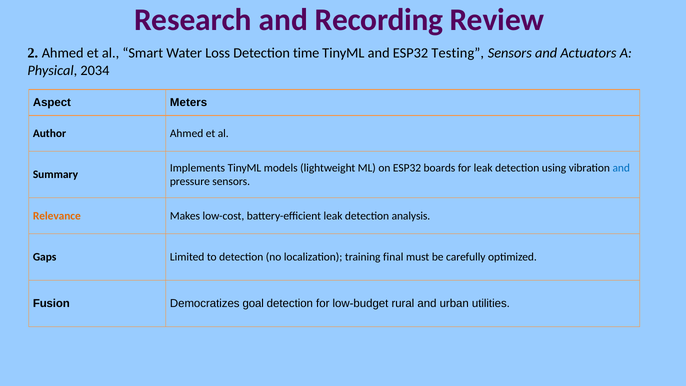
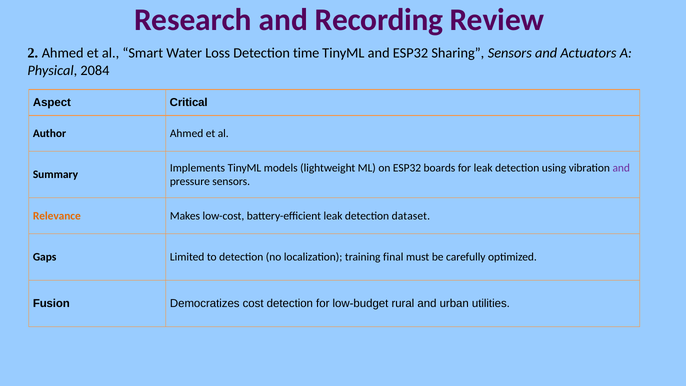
Testing: Testing -> Sharing (458, 53)
2034: 2034 -> 2084 (95, 71)
Meters: Meters -> Critical (189, 103)
and colour: blue -> purple (621, 168)
analysis: analysis -> dataset (411, 216)
goal: goal -> cost (253, 304)
